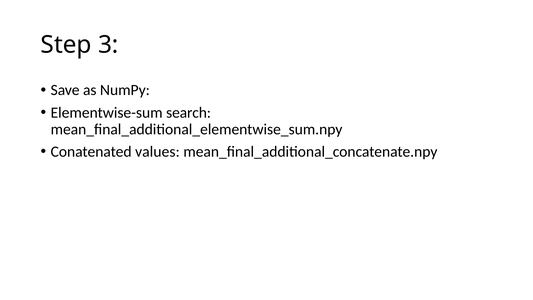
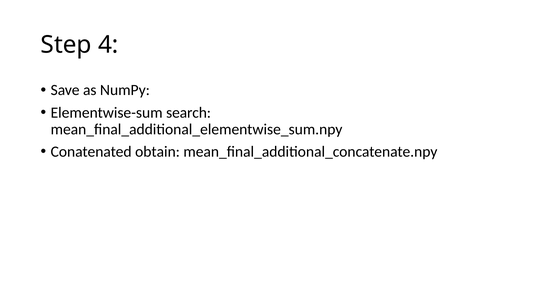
3: 3 -> 4 (108, 45)
values: values -> obtain (157, 152)
